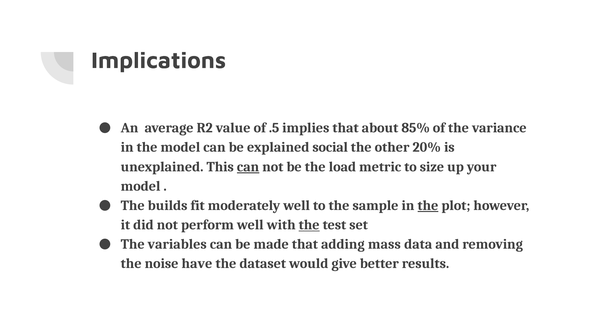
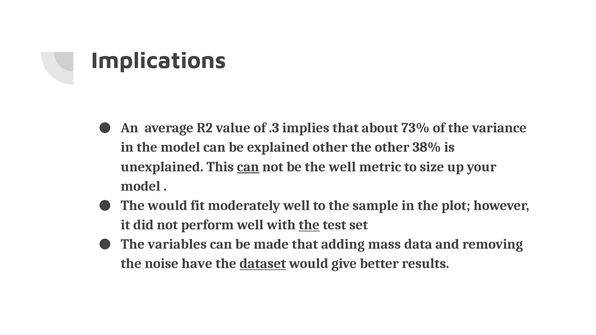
.5: .5 -> .3 (274, 128)
85%: 85% -> 73% (416, 128)
explained social: social -> other (330, 147)
20%: 20% -> 38% (427, 147)
the load: load -> well (342, 167)
The builds: builds -> would (168, 206)
the underline: present -> none (428, 206)
dataset underline: none -> present (263, 264)
